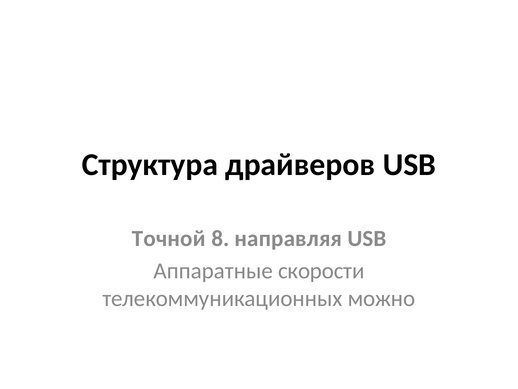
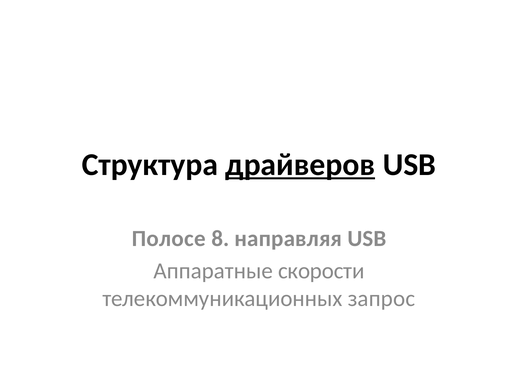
драйверов underline: none -> present (300, 165)
Точной: Точной -> Полосе (169, 238)
можно: можно -> запрос (381, 298)
